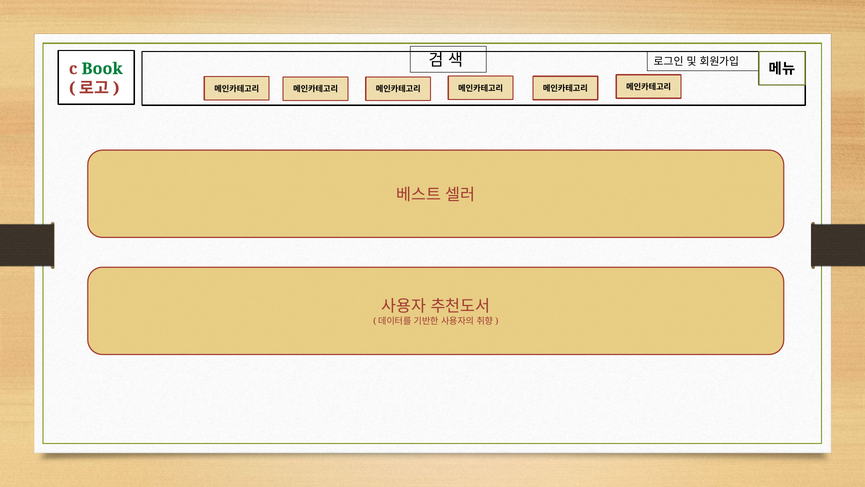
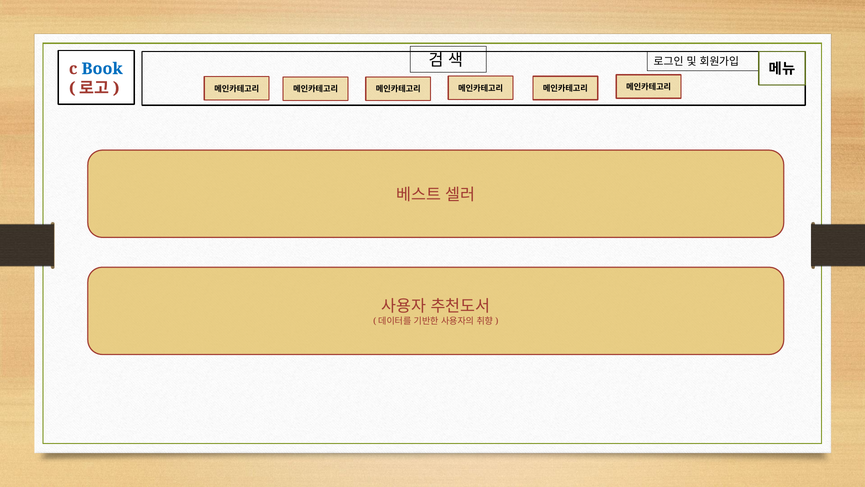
Book colour: green -> blue (102, 69)
